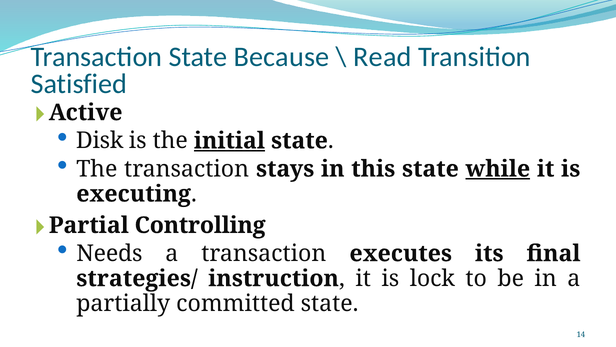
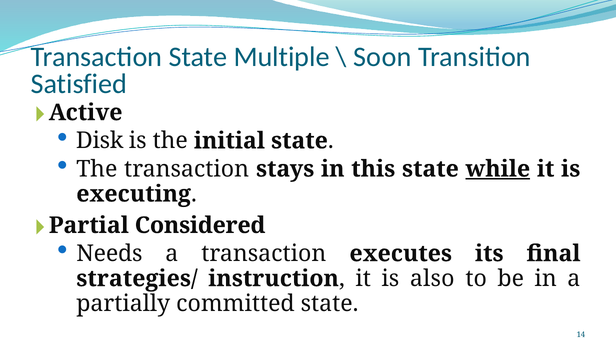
Because: Because -> Multiple (282, 57)
Read: Read -> Soon (382, 57)
initial underline: present -> none (229, 141)
Controlling: Controlling -> Considered (200, 225)
lock: lock -> also (432, 278)
